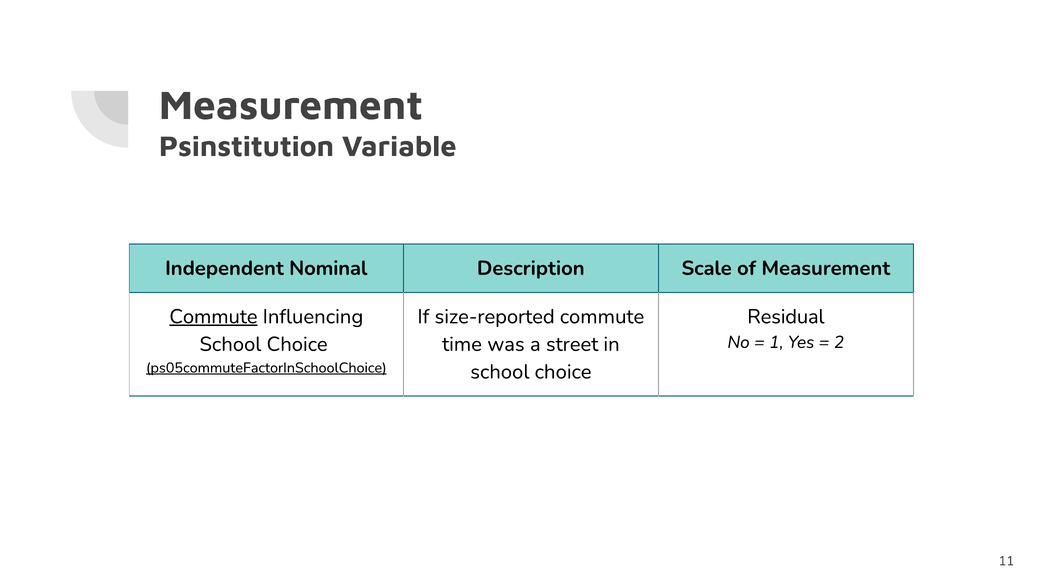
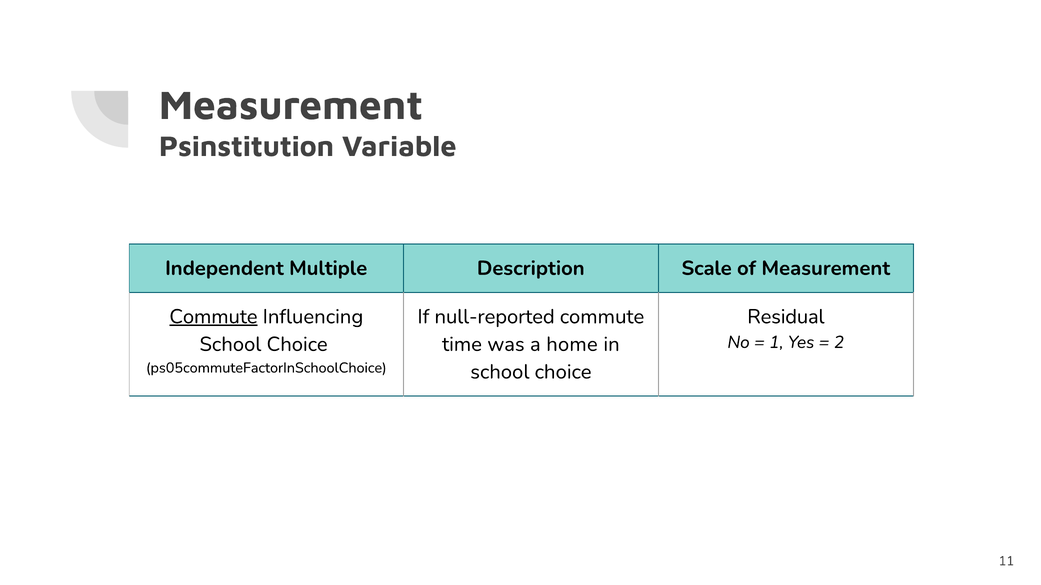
Nominal: Nominal -> Multiple (328, 268)
size-reported: size-reported -> null-reported (495, 317)
street: street -> home (572, 345)
ps05commuteFactorInSchoolChoice underline: present -> none (266, 368)
